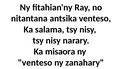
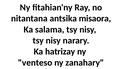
antsika venteso: venteso -> misaora (95, 18)
misaora: misaora -> hatrizay (60, 51)
